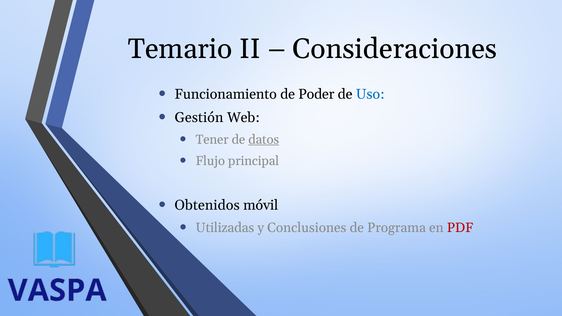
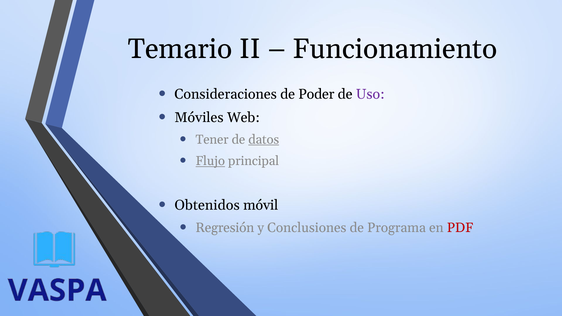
Consideraciones: Consideraciones -> Funcionamiento (395, 49)
Funcionamiento: Funcionamiento -> Consideraciones (226, 94)
Uso colour: blue -> purple (370, 94)
Gestión: Gestión -> Móviles (199, 117)
Flujo underline: none -> present (210, 161)
Utilizadas: Utilizadas -> Regresión (225, 228)
